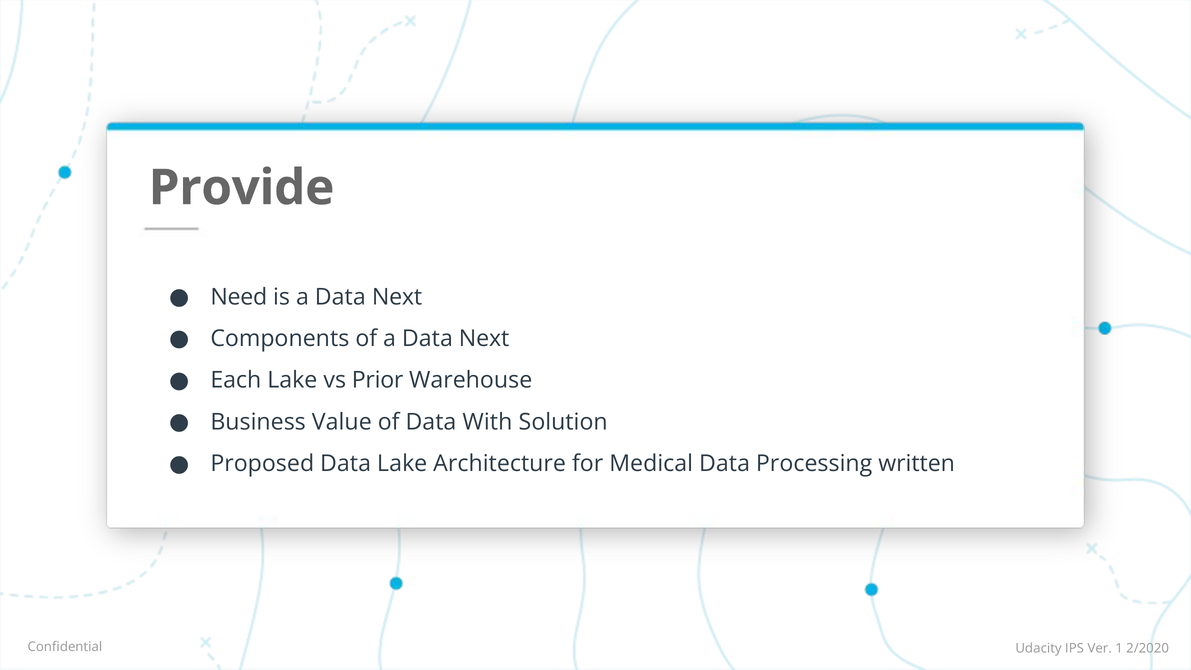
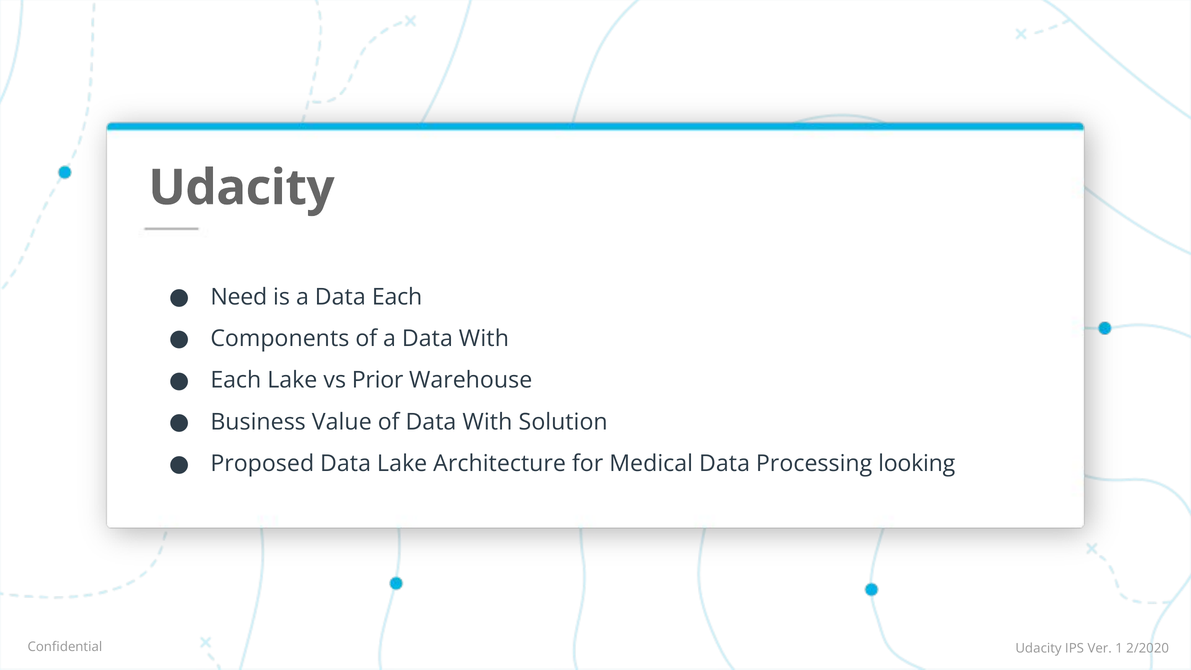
Provide: Provide -> Udacity (241, 188)
is a Data Next: Next -> Each (397, 297)
of a Data Next: Next -> With (484, 339)
written: written -> looking (917, 464)
